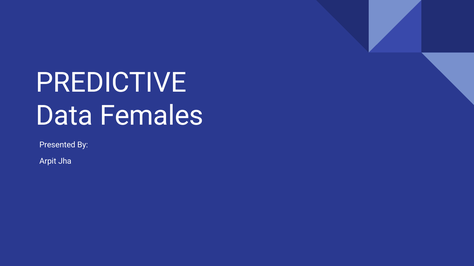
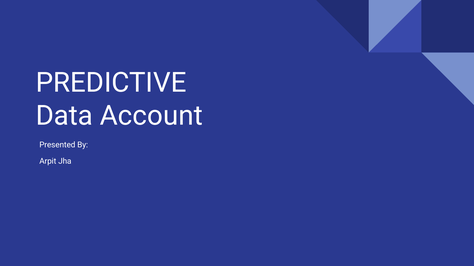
Females: Females -> Account (151, 116)
